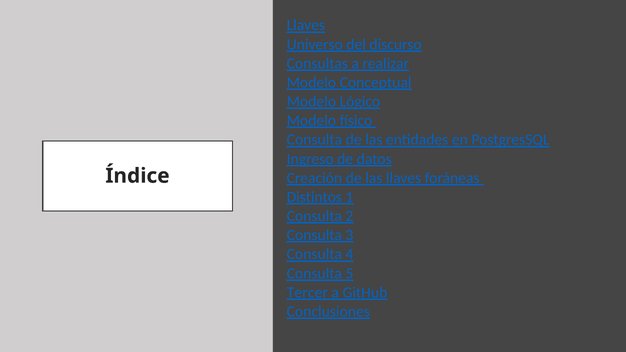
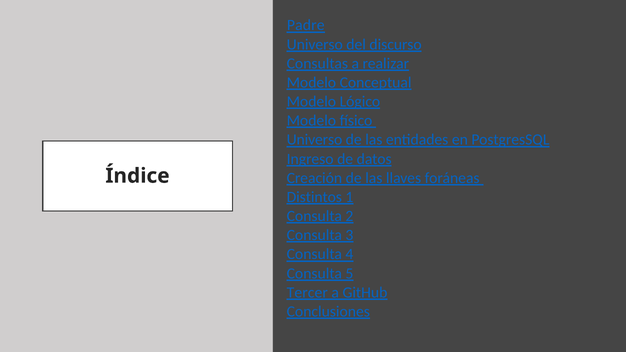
Llaves: Llaves -> Padre (306, 25)
Consulta: Consulta -> Universo (314, 140)
